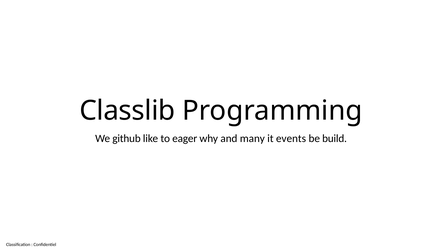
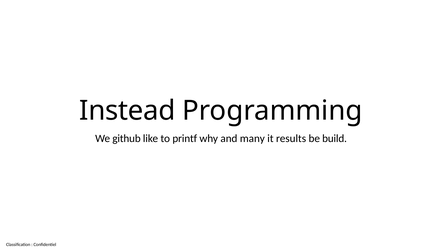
Classlib: Classlib -> Instead (127, 110)
eager: eager -> printf (185, 138)
events: events -> results (291, 138)
